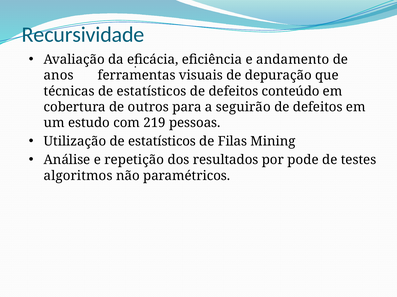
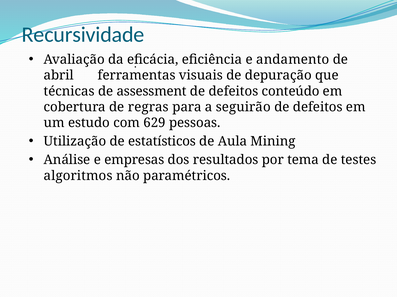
anos: anos -> abril (59, 76)
técnicas de estatísticos: estatísticos -> assessment (152, 91)
outros: outros -> regras (148, 107)
219: 219 -> 629 (154, 123)
Filas: Filas -> Aula (232, 142)
repetição: repetição -> empresas (134, 160)
pode: pode -> tema (303, 160)
